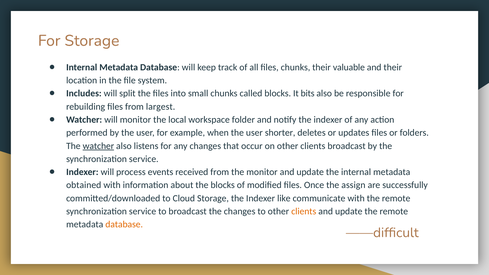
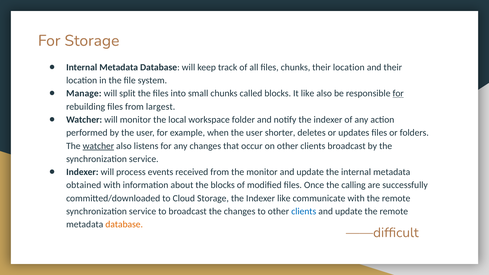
chunks their valuable: valuable -> location (349, 67)
Includes: Includes -> Manage (84, 93)
It bits: bits -> like (308, 93)
for underline: none -> present (398, 93)
assign: assign -> calling (353, 185)
clients colour: orange -> blue (304, 211)
